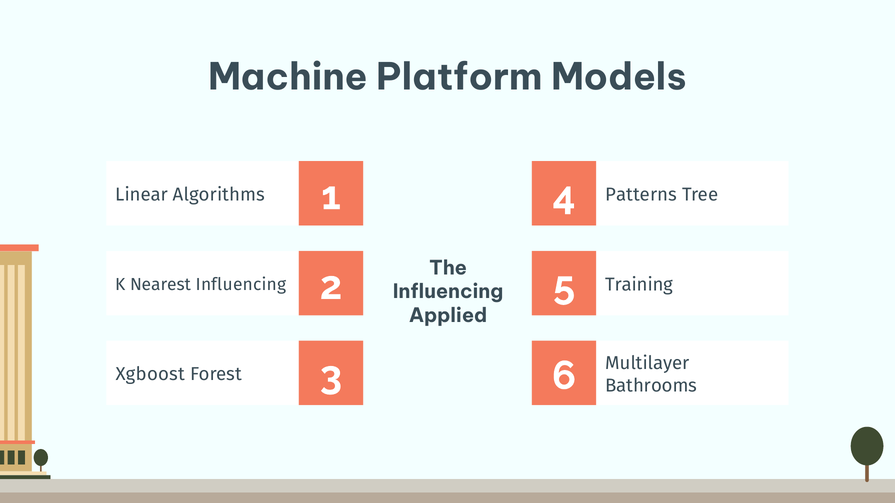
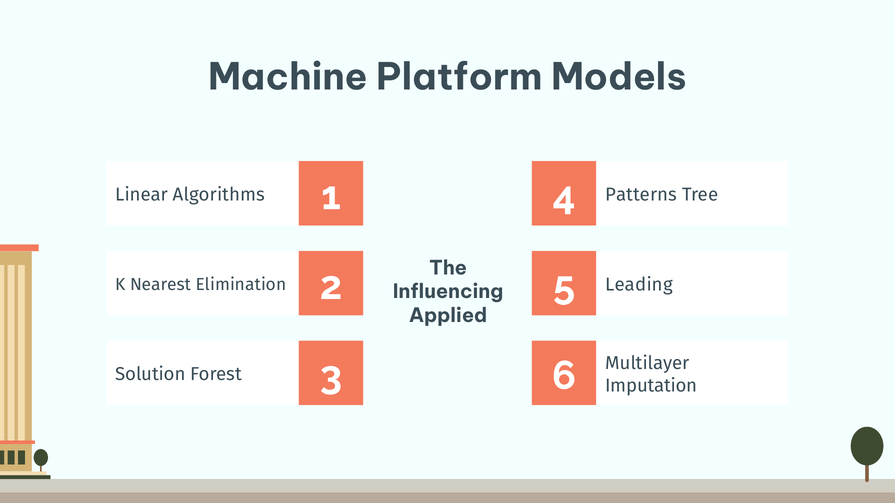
Training: Training -> Leading (639, 285)
Nearest Influencing: Influencing -> Elimination (241, 285)
Xgboost: Xgboost -> Solution (150, 375)
Bathrooms: Bathrooms -> Imputation (651, 386)
